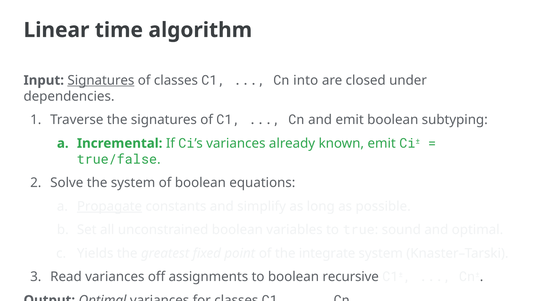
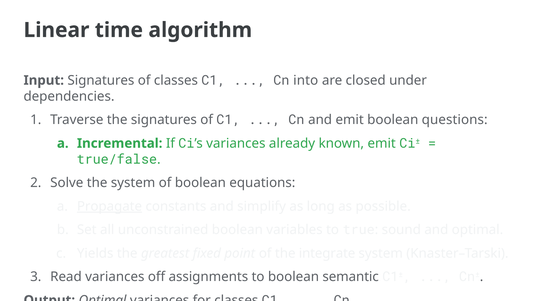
Signatures underline: present -> none (101, 80)
subtyping: subtyping -> questions (455, 120)
recursive: recursive -> semantic (351, 276)
